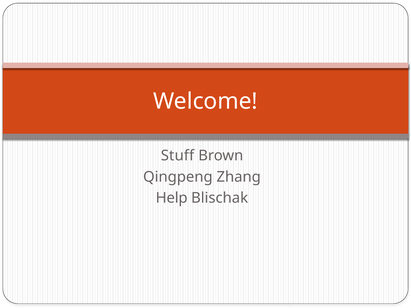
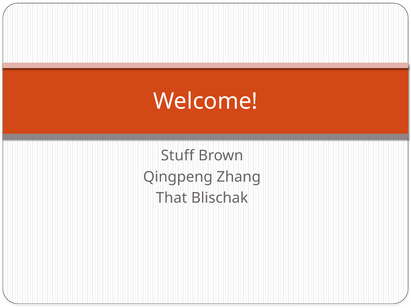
Help: Help -> That (172, 198)
